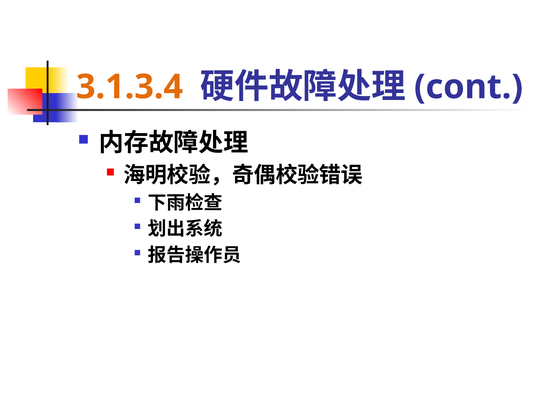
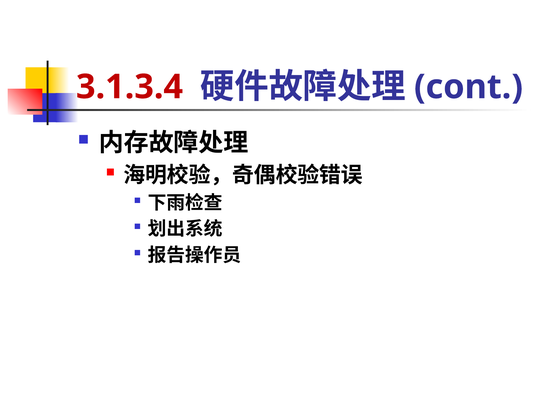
3.1.3.4 colour: orange -> red (130, 87)
